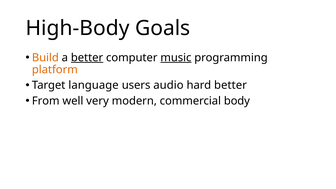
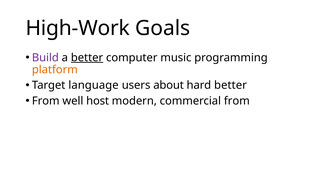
High-Body: High-Body -> High-Work (78, 28)
Build colour: orange -> purple (45, 58)
music underline: present -> none (176, 58)
audio: audio -> about (169, 85)
very: very -> host (98, 101)
commercial body: body -> from (237, 101)
